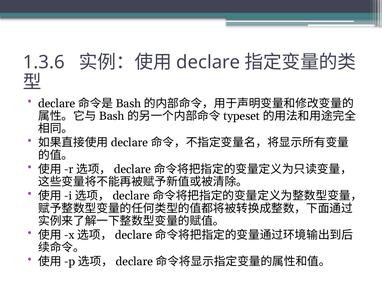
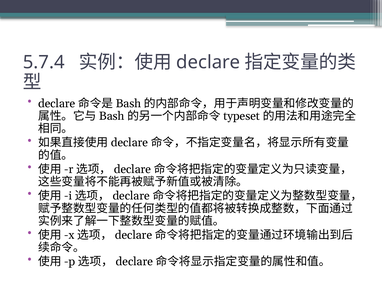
1.3.6: 1.3.6 -> 5.7.4 (44, 62)
